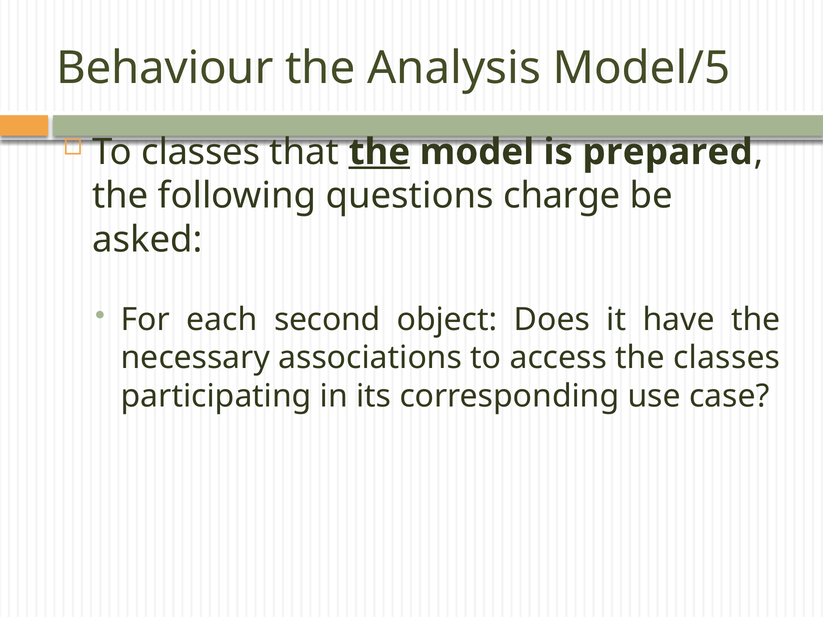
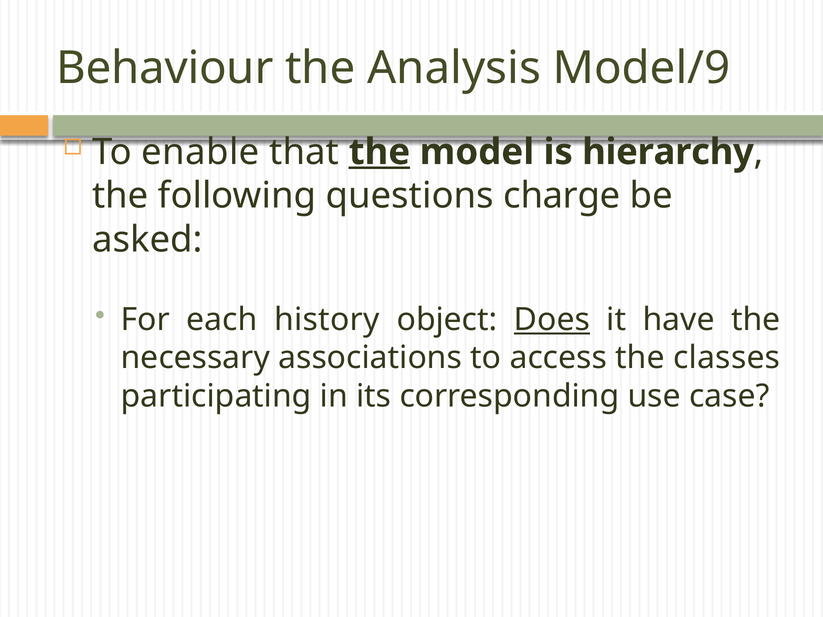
Model/5: Model/5 -> Model/9 (642, 68)
To classes: classes -> enable (200, 152)
prepared: prepared -> hierarchy (668, 152)
second: second -> history (327, 320)
Does underline: none -> present (552, 320)
